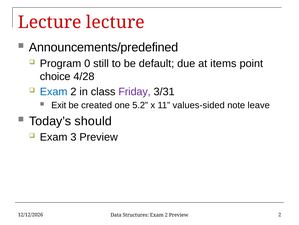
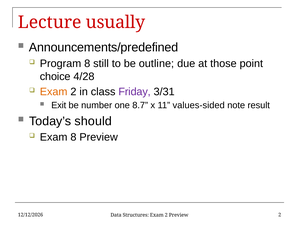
Lecture lecture: lecture -> usually (115, 22)
Program 0: 0 -> 8 (87, 63)
default: default -> outline (156, 63)
items: items -> those (223, 63)
Exam colour: blue -> orange (54, 91)
created: created -> number (97, 105)
5.2: 5.2 -> 8.7 (140, 105)
leave: leave -> result (259, 105)
Exam 3: 3 -> 8 (73, 137)
